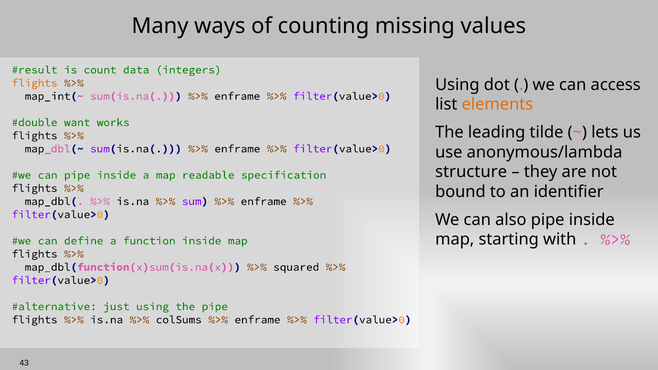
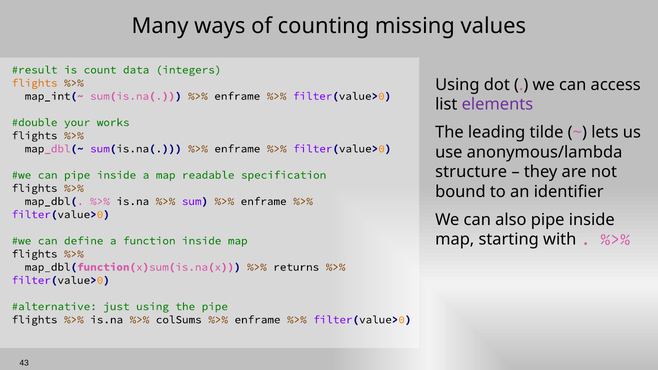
elements colour: orange -> purple (497, 105)
want: want -> your (77, 122)
squared: squared -> returns (296, 267)
